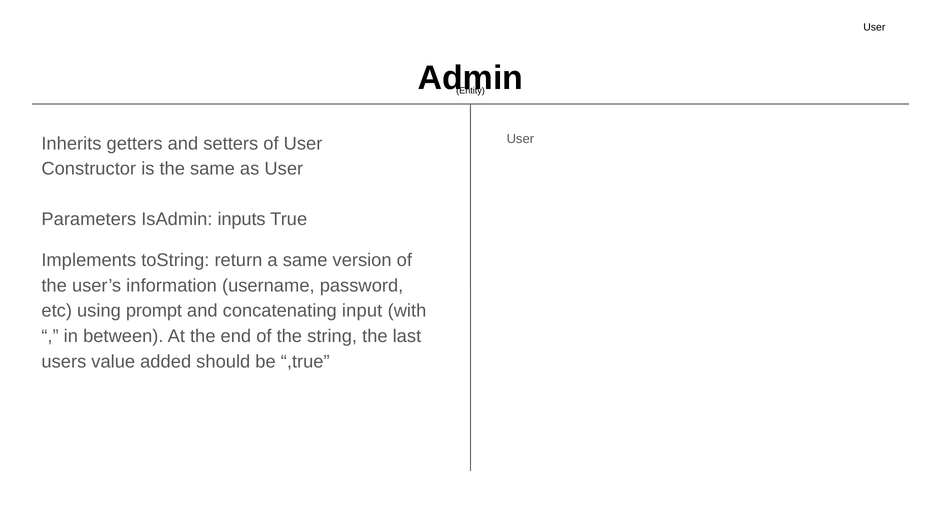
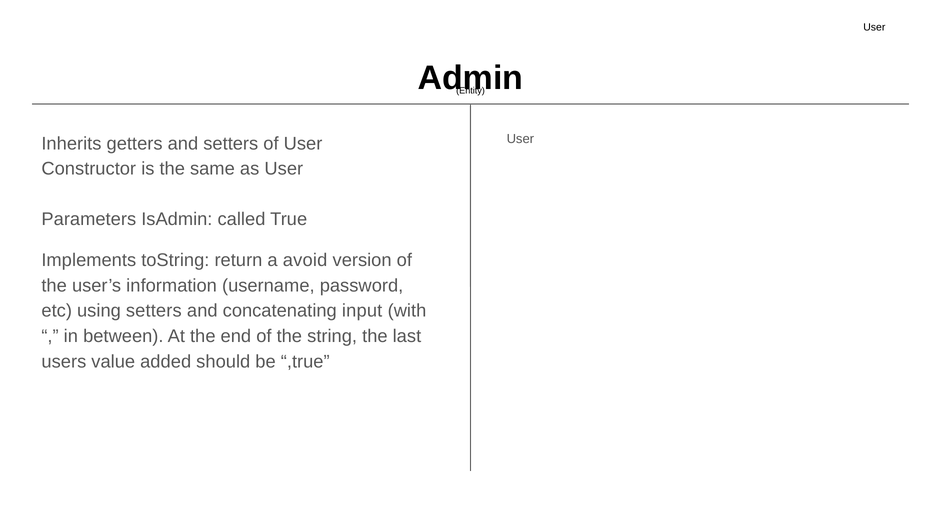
inputs: inputs -> called (241, 220)
a same: same -> avoid (305, 260)
using prompt: prompt -> setters (154, 311)
